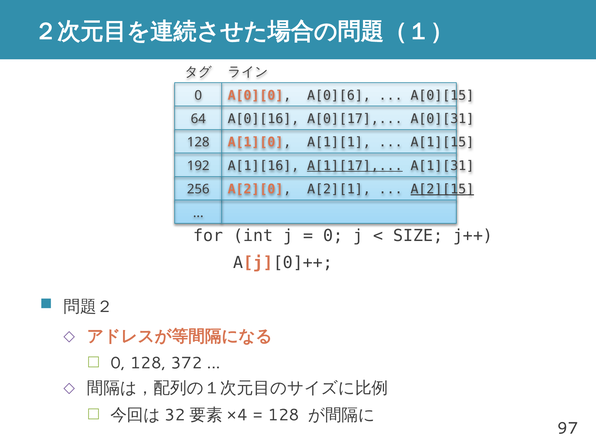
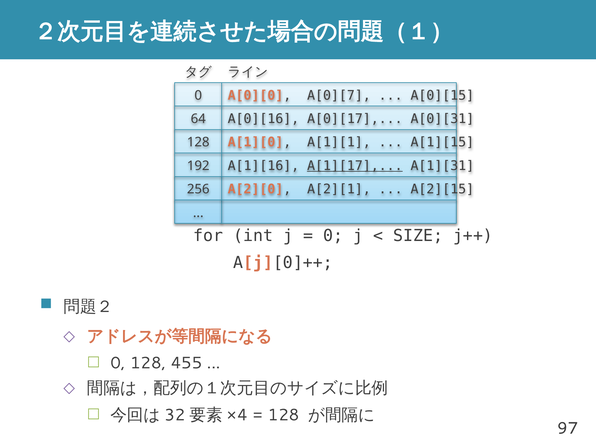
A[0][6: A[0][6 -> A[0][7 (339, 95)
A[2][15 underline: present -> none (442, 189)
372: 372 -> 455 (186, 363)
